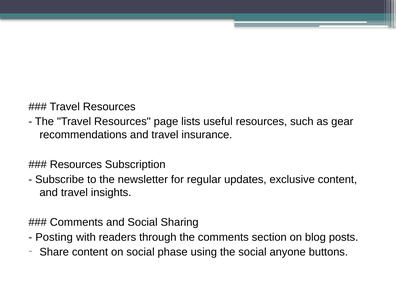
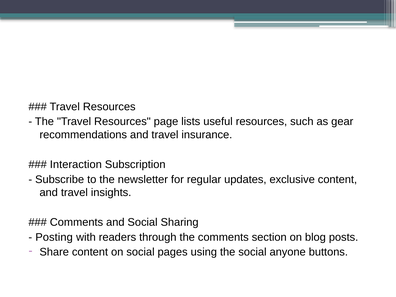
Resources: Resources -> Interaction (76, 165)
phase: phase -> pages (173, 252)
